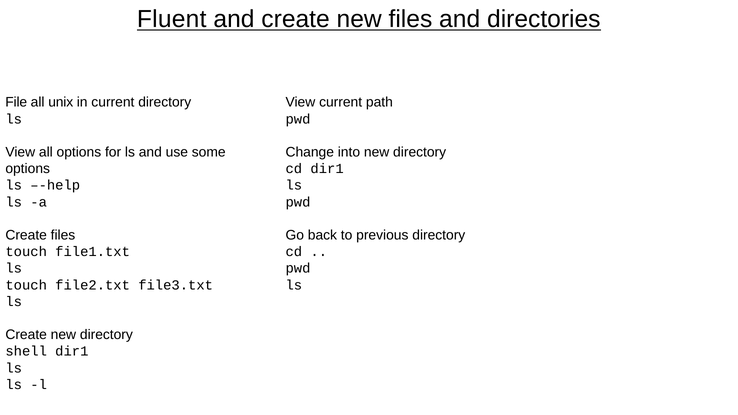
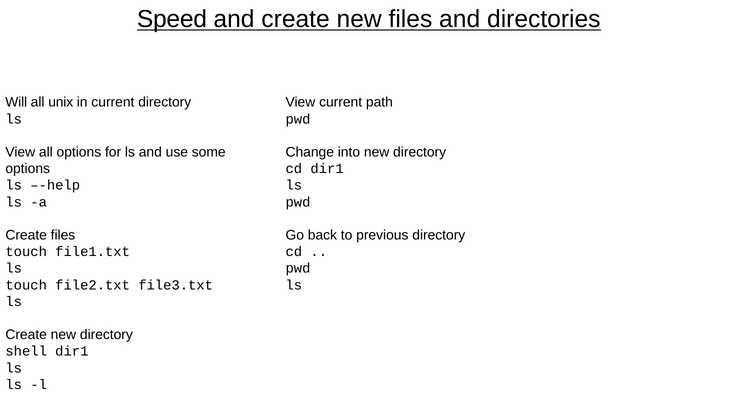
Fluent: Fluent -> Speed (172, 19)
File: File -> Will (16, 102)
